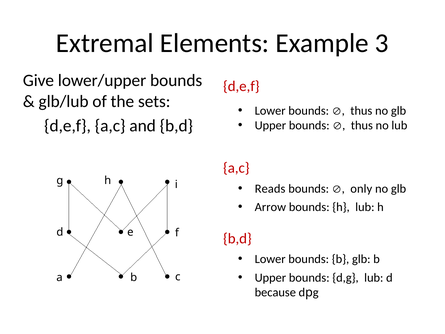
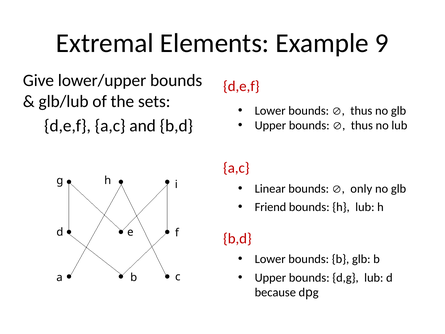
3: 3 -> 9 (382, 43)
Reads: Reads -> Linear (270, 188)
Arrow: Arrow -> Friend (270, 207)
